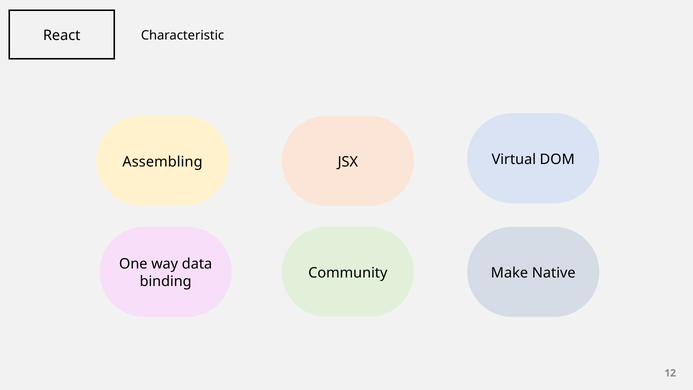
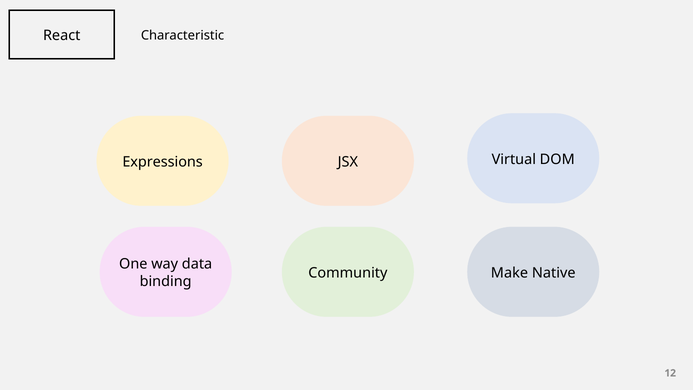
Assembling: Assembling -> Expressions (163, 162)
